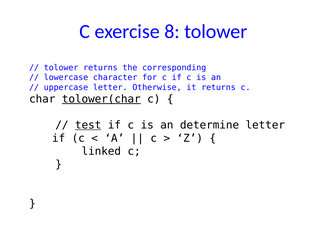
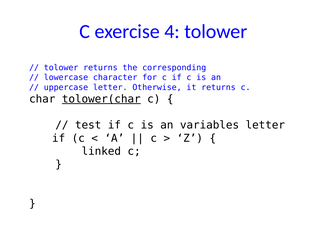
8: 8 -> 4 (172, 32)
test underline: present -> none (88, 125)
determine: determine -> variables (210, 125)
